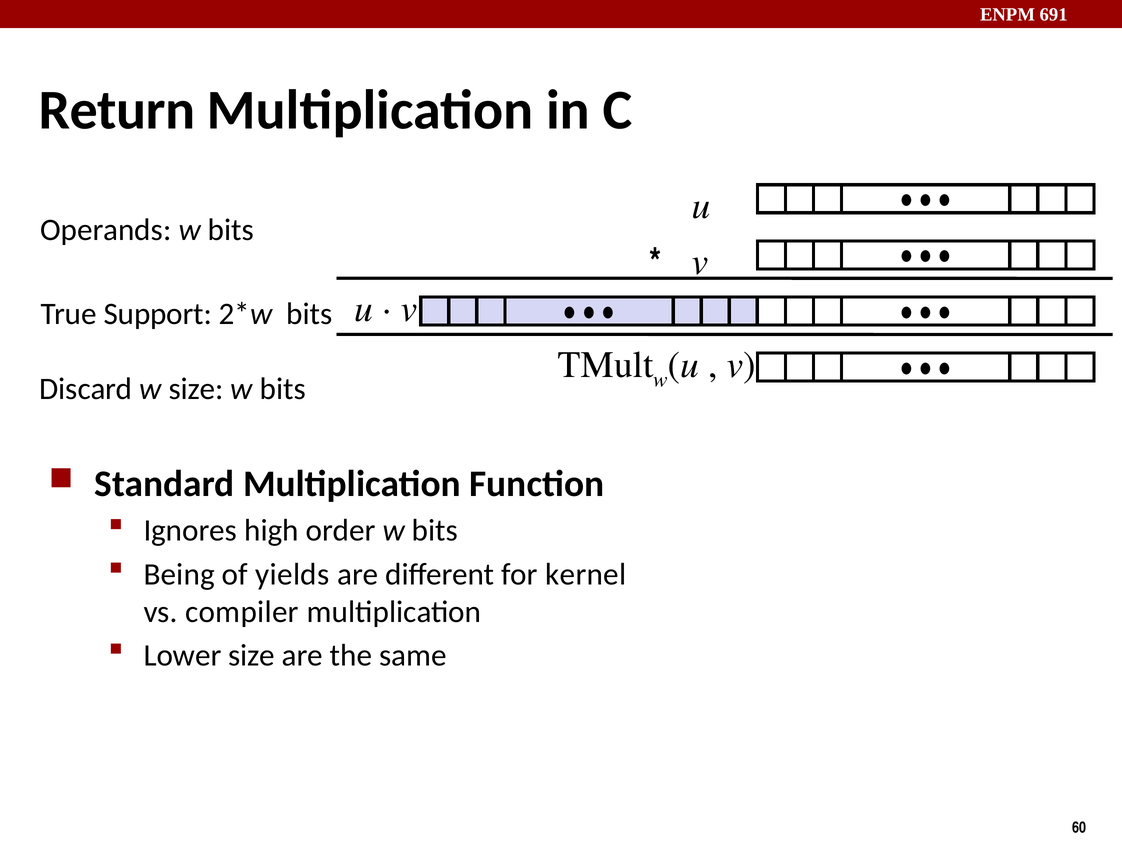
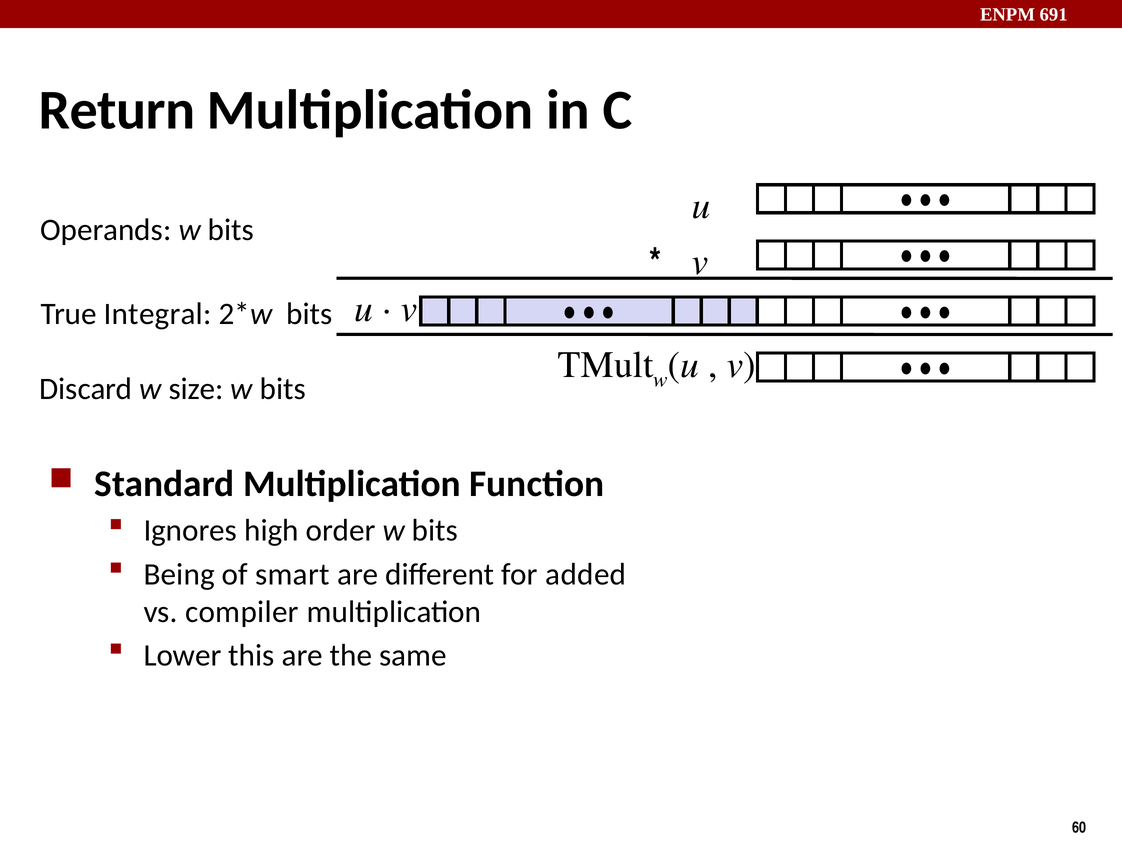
Support: Support -> Integral (158, 314)
yields: yields -> smart (292, 574)
kernel: kernel -> added (586, 574)
Lower size: size -> this (252, 655)
